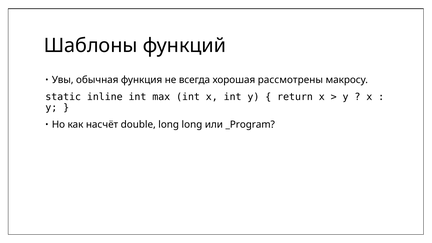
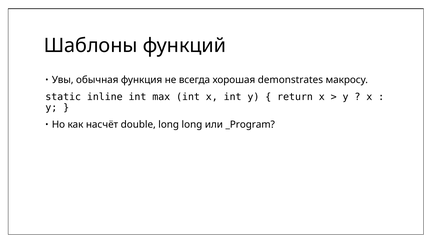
рассмотрены: рассмотрены -> demonstrates (290, 80)
